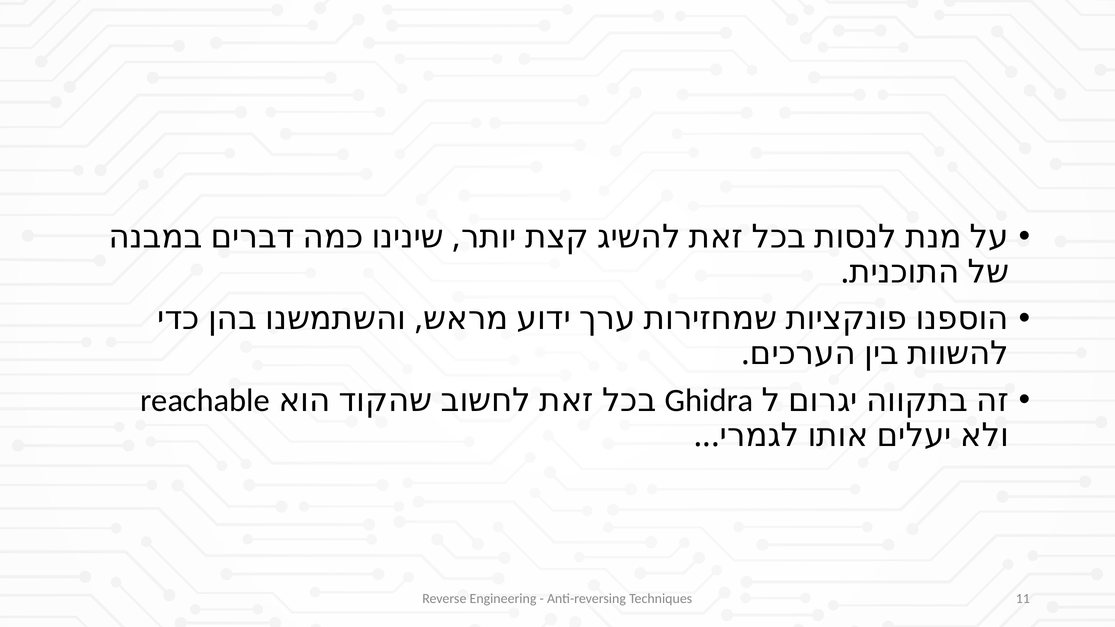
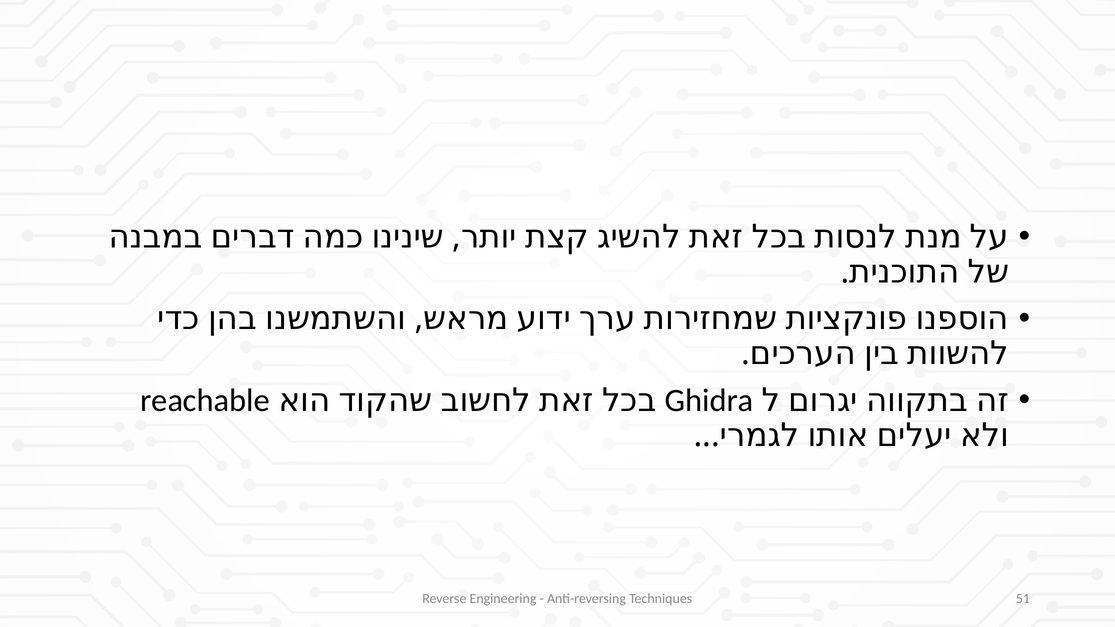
11: 11 -> 51 (1023, 599)
